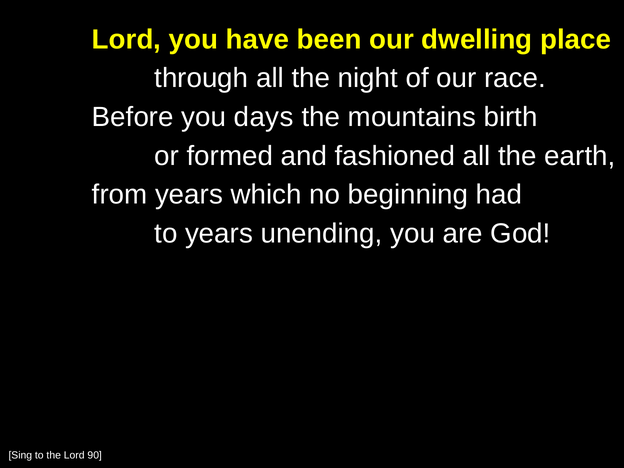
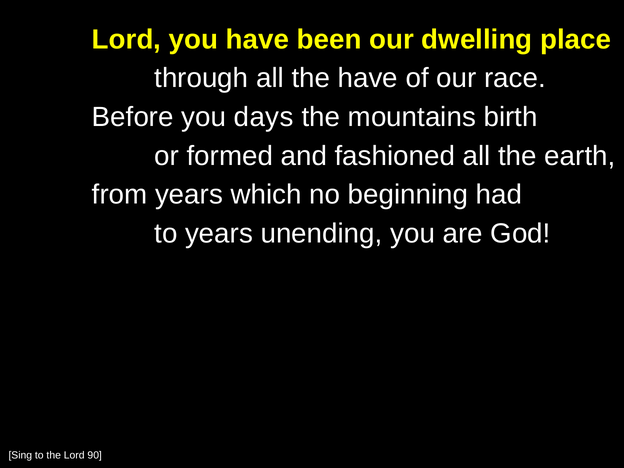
the night: night -> have (368, 78)
